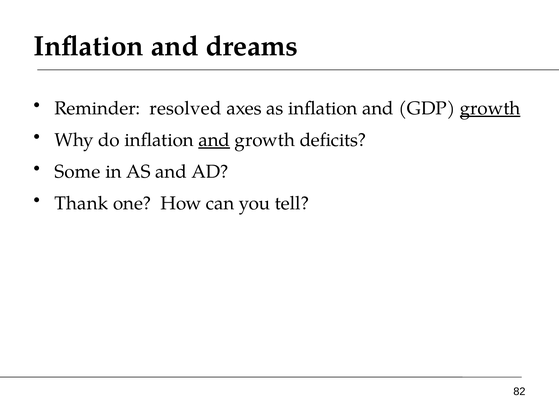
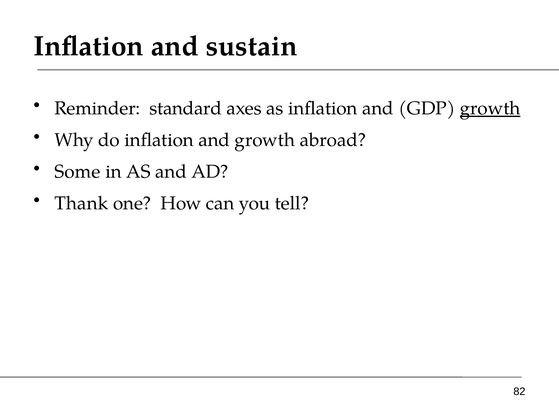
dreams: dreams -> sustain (252, 46)
resolved: resolved -> standard (186, 108)
and underline: present -> none (214, 140)
deficits: deficits -> abroad (333, 140)
